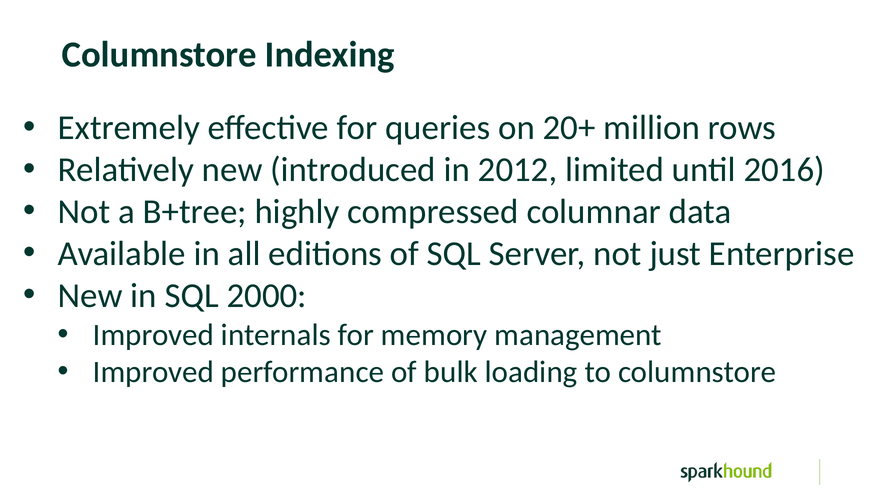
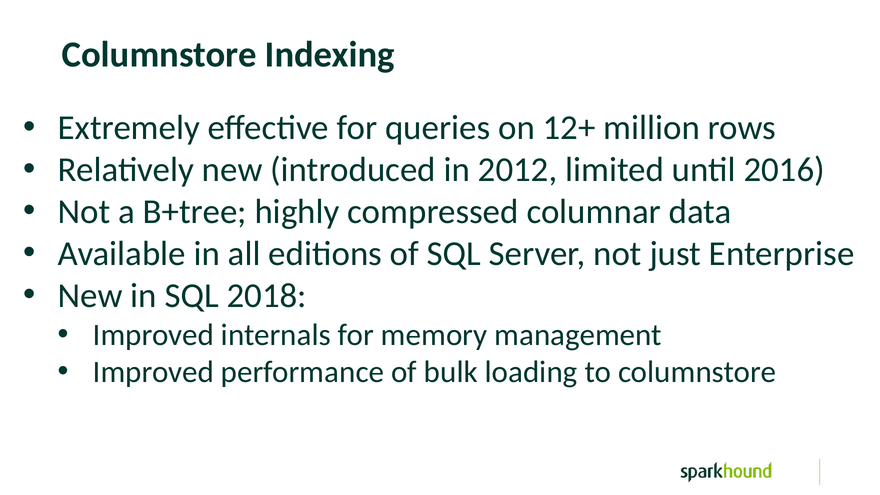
20+: 20+ -> 12+ (569, 128)
2000: 2000 -> 2018 (267, 296)
